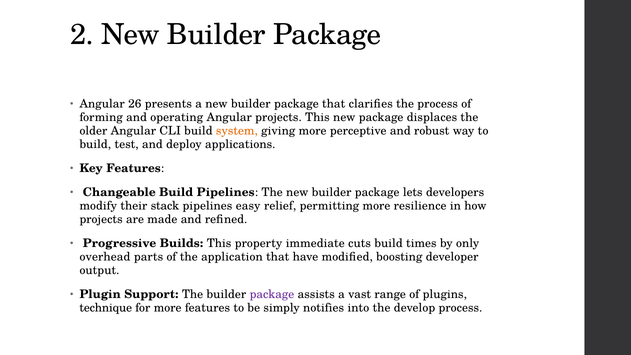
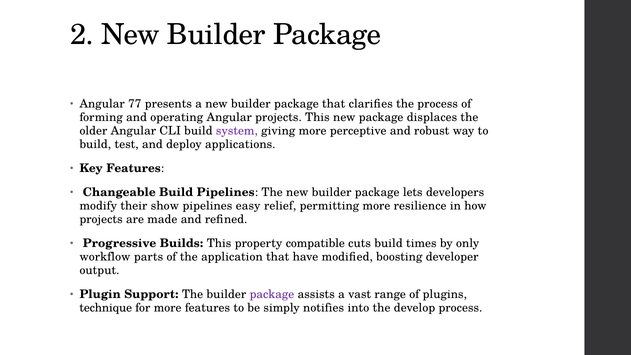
26: 26 -> 77 (135, 104)
system colour: orange -> purple (237, 131)
stack: stack -> show (165, 206)
immediate: immediate -> compatible (315, 243)
overhead: overhead -> workflow (105, 257)
